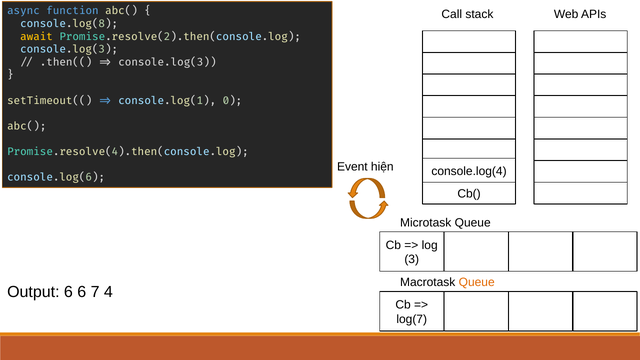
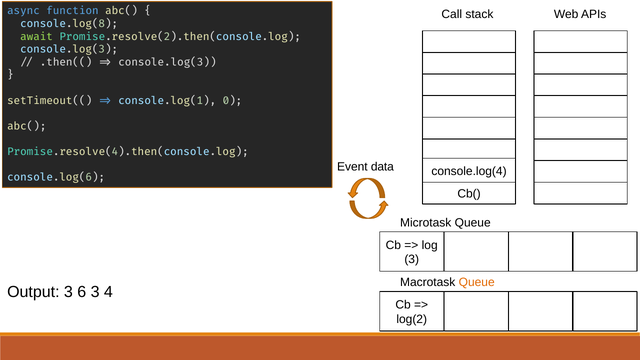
await colour: yellow -> light green (37, 37)
hiện: hiện -> data (382, 167)
Output 6: 6 -> 3 (68, 292)
6 7: 7 -> 3 (95, 292)
log(7: log(7 -> log(2 (412, 319)
